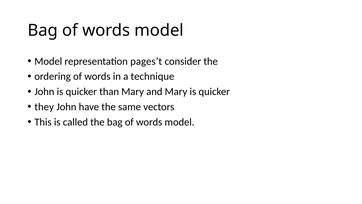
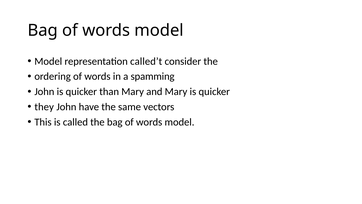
pages’t: pages’t -> called’t (146, 61)
technique: technique -> spamming (153, 76)
